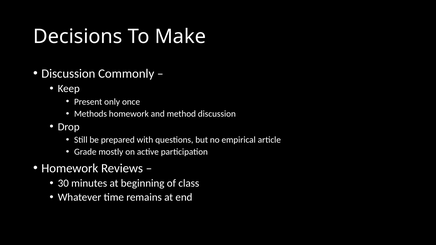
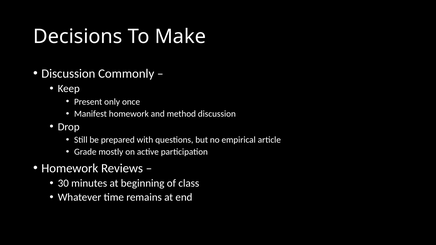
Methods: Methods -> Manifest (90, 114)
